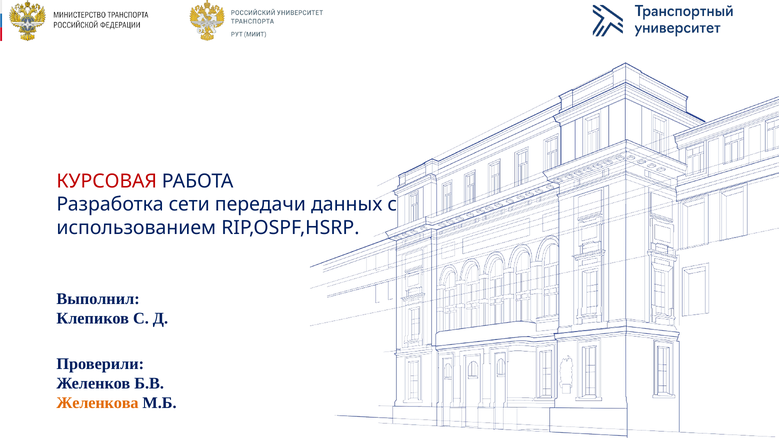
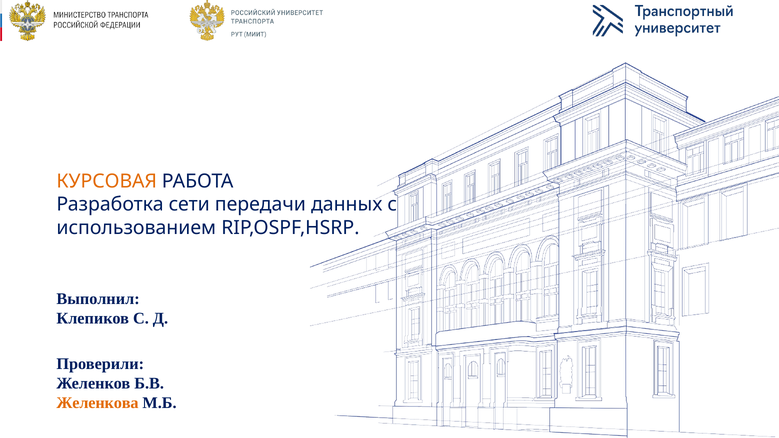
КУРСОВАЯ colour: red -> orange (107, 181)
